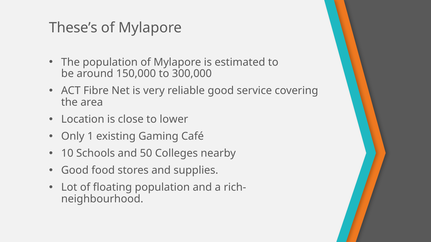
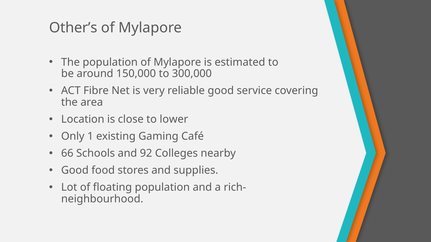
These’s: These’s -> Other’s (73, 28)
10: 10 -> 66 (67, 154)
50: 50 -> 92 (146, 154)
